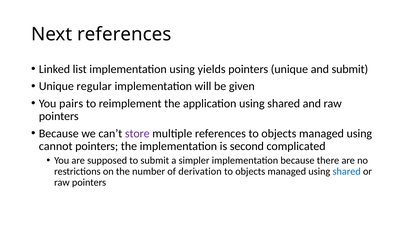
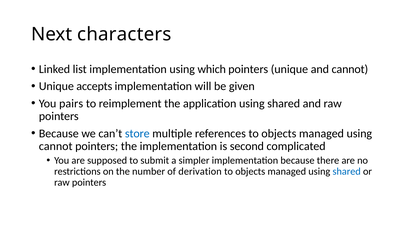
Next references: references -> characters (124, 34)
yields: yields -> which (212, 69)
and submit: submit -> cannot (350, 69)
regular: regular -> accepts (94, 86)
store colour: purple -> blue (137, 133)
